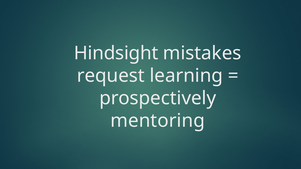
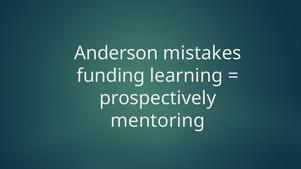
Hindsight: Hindsight -> Anderson (116, 53)
request: request -> funding (111, 76)
